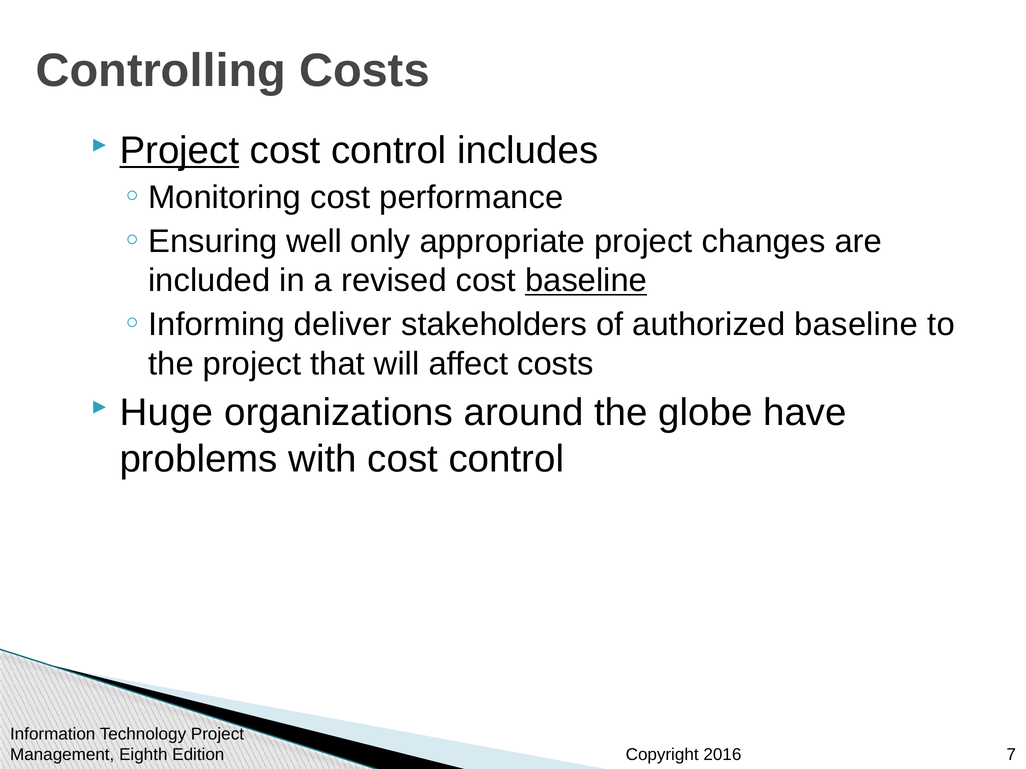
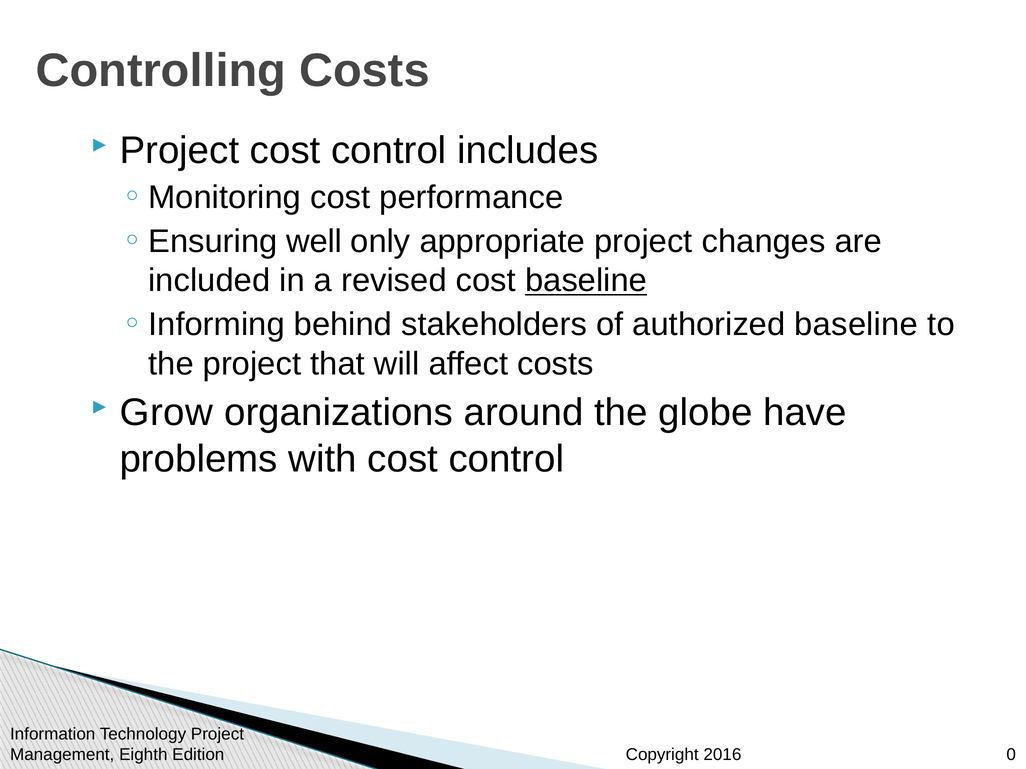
Project underline: present -> none (179, 151)
deliver: deliver -> behind (343, 325)
Huge: Huge -> Grow (166, 413)
7: 7 -> 0 (1011, 755)
